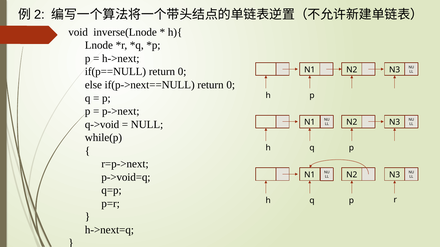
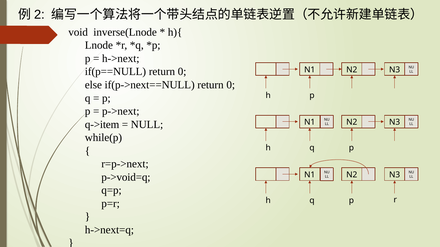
q->void: q->void -> q->item (102, 125)
